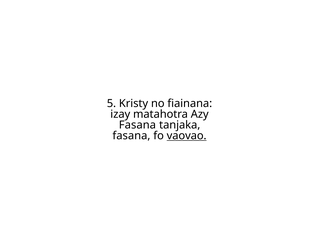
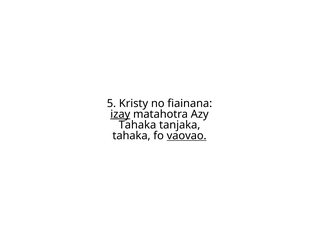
izay underline: none -> present (120, 114)
Fasana: Fasana -> Tahaka (137, 125)
fasana: fasana -> tahaka (131, 135)
